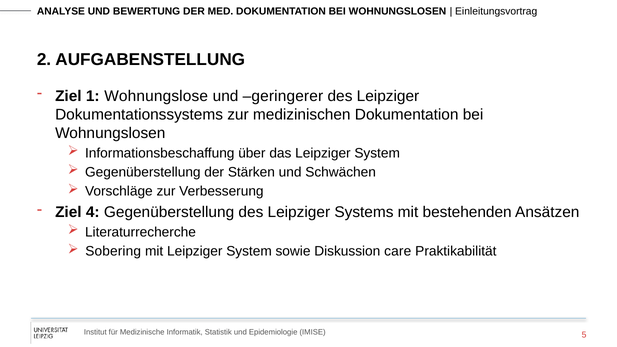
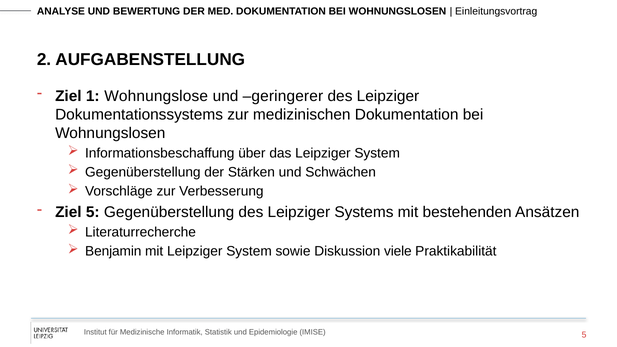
Ziel 4: 4 -> 5 (93, 212)
Sobering: Sobering -> Benjamin (113, 251)
care: care -> viele (398, 251)
